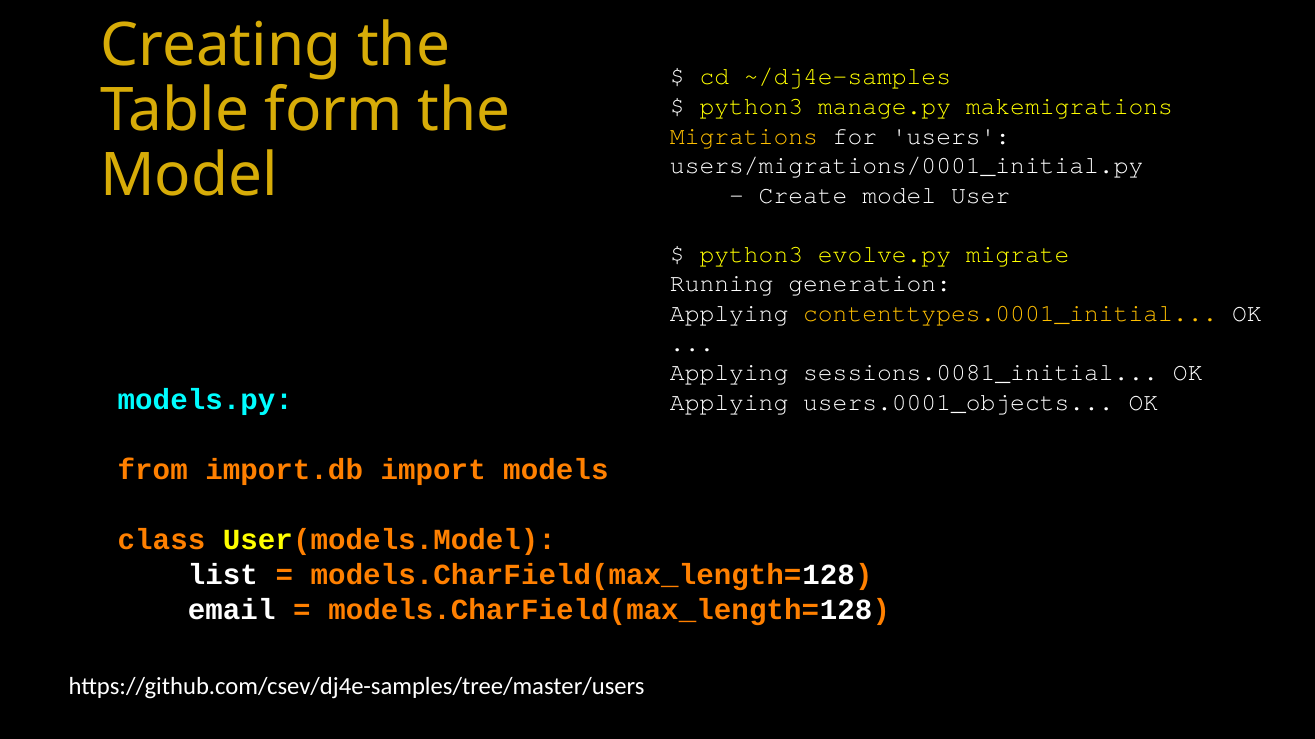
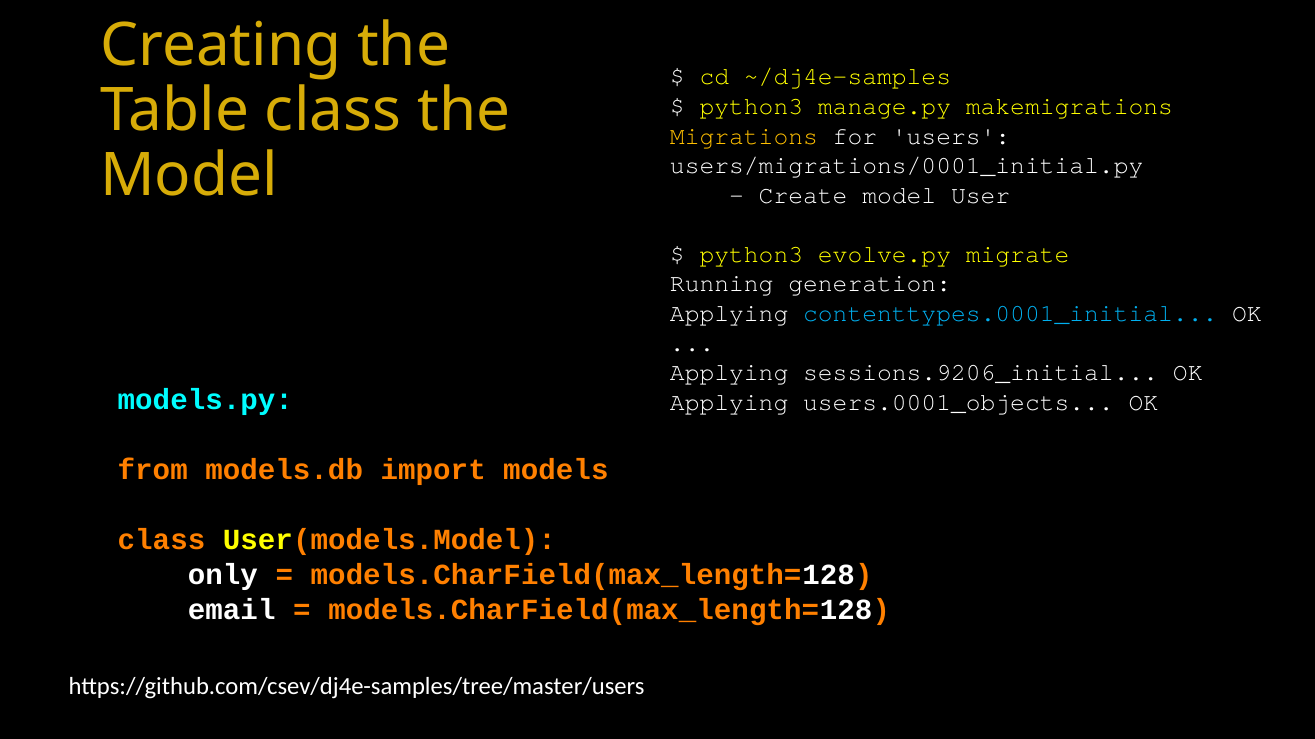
Table form: form -> class (333, 110)
contenttypes.0001_initial colour: yellow -> light blue (1010, 314)
sessions.0081_initial: sessions.0081_initial -> sessions.9206_initial (981, 373)
import.db: import.db -> models.db (284, 470)
list: list -> only (223, 576)
